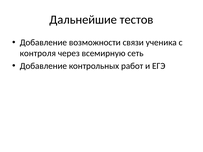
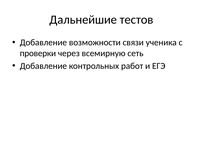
контроля: контроля -> проверки (38, 53)
